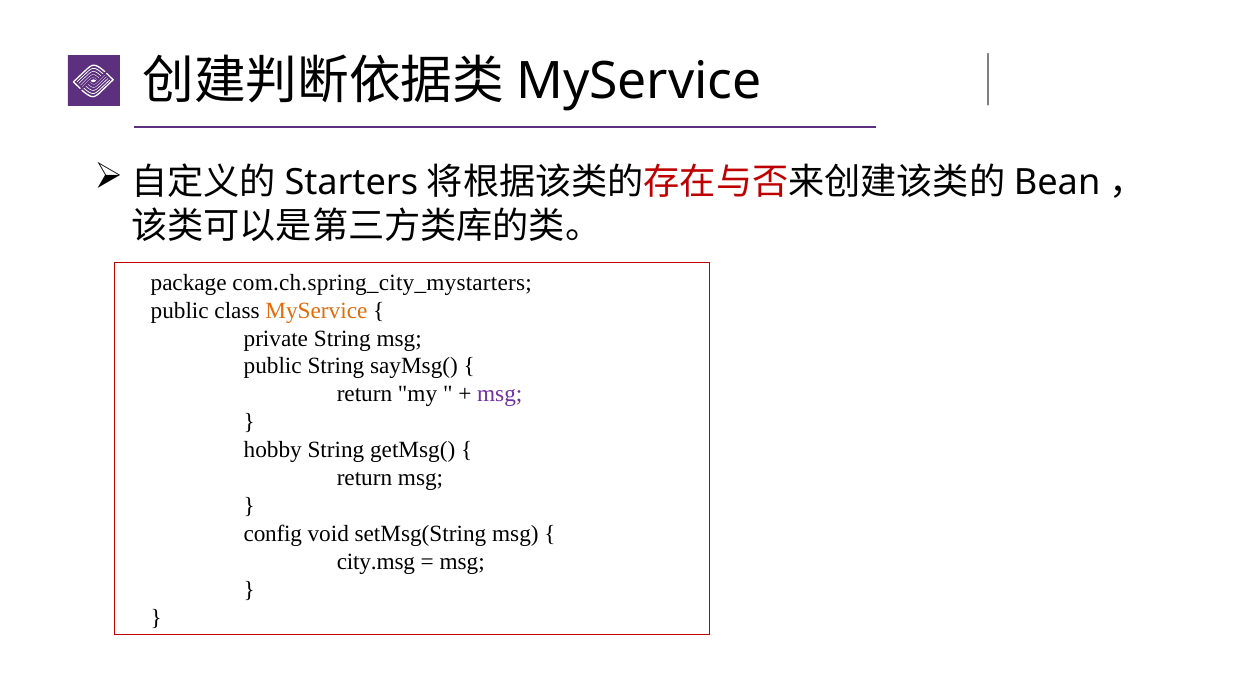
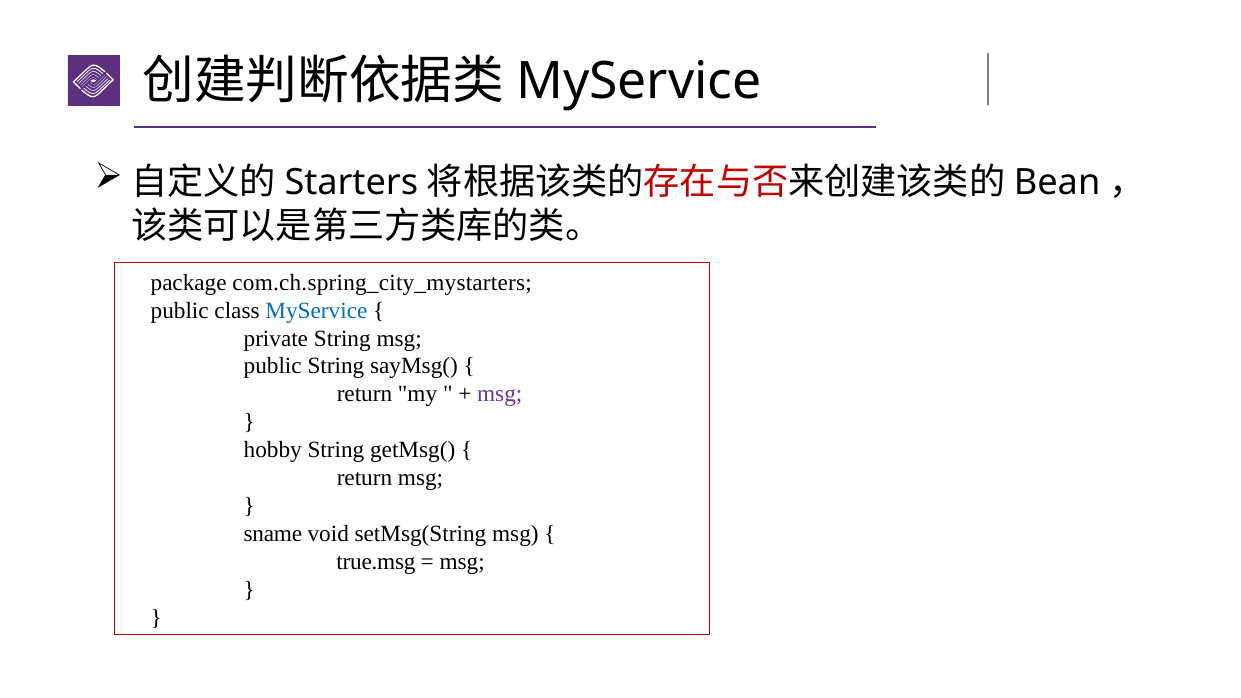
MyService colour: orange -> blue (316, 310)
config: config -> sname (273, 534)
city.msg: city.msg -> true.msg (376, 562)
